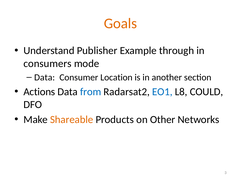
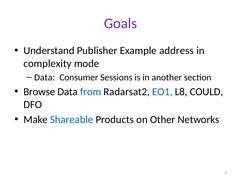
Goals colour: orange -> purple (120, 23)
through: through -> address (177, 51)
consumers: consumers -> complexity (48, 63)
Location: Location -> Sessions (116, 77)
Actions: Actions -> Browse (39, 92)
Shareable colour: orange -> blue (72, 119)
